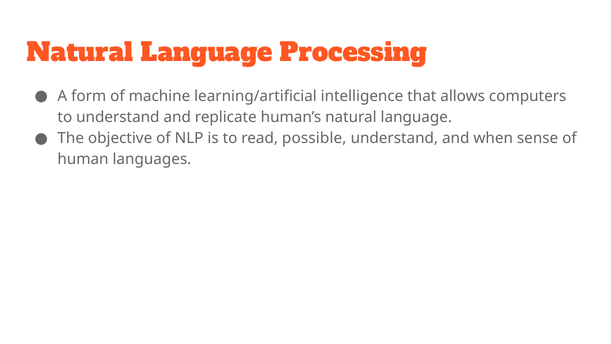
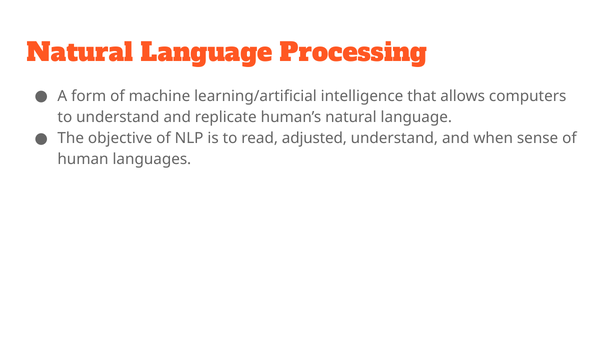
possible: possible -> adjusted (314, 138)
